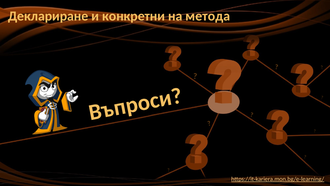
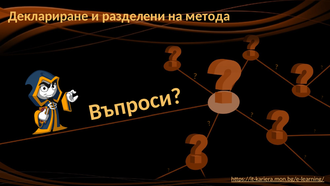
конкретни: конкретни -> разделени (134, 16)
